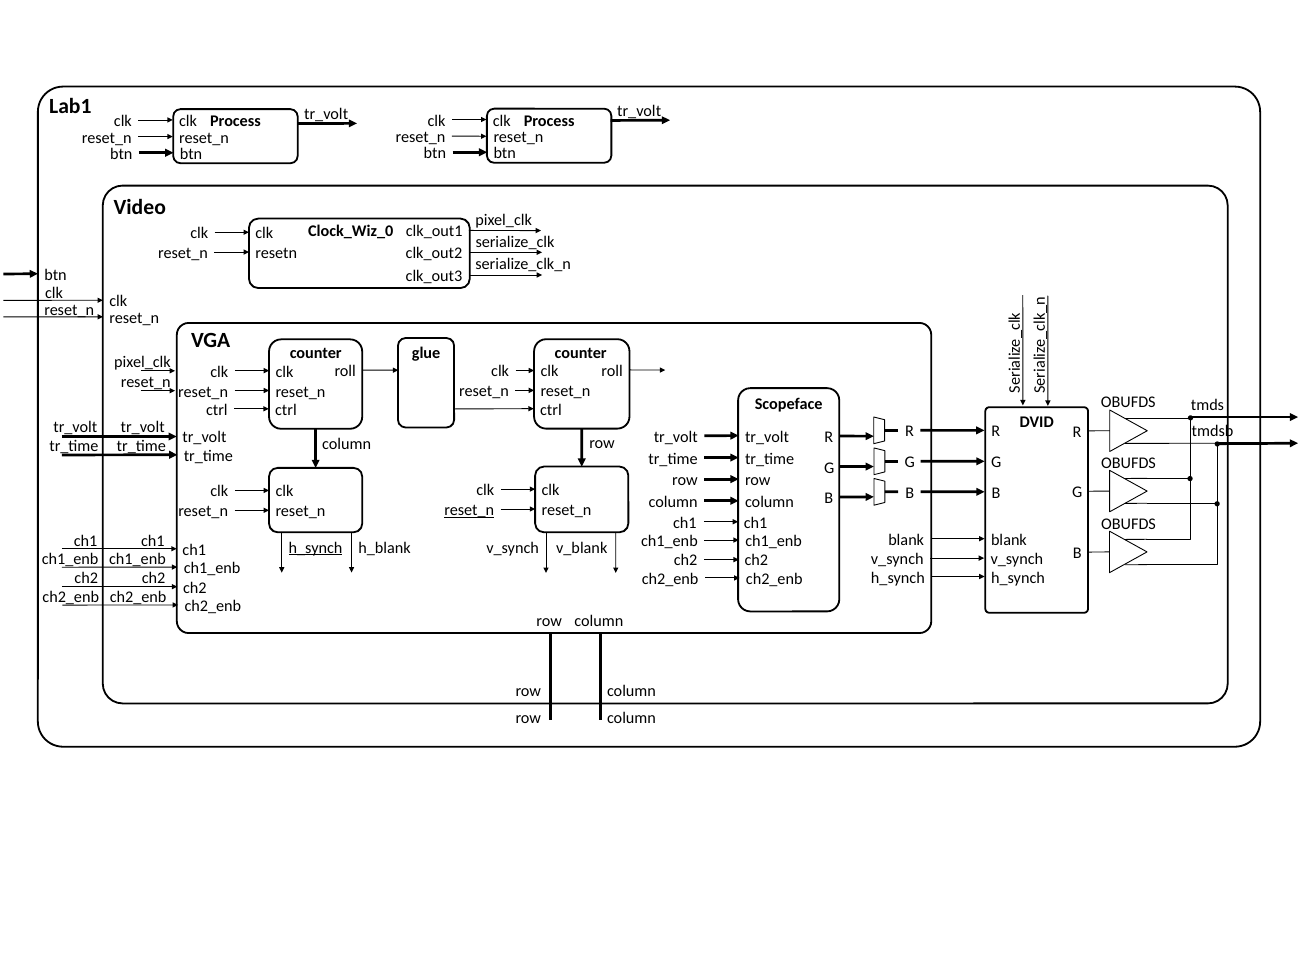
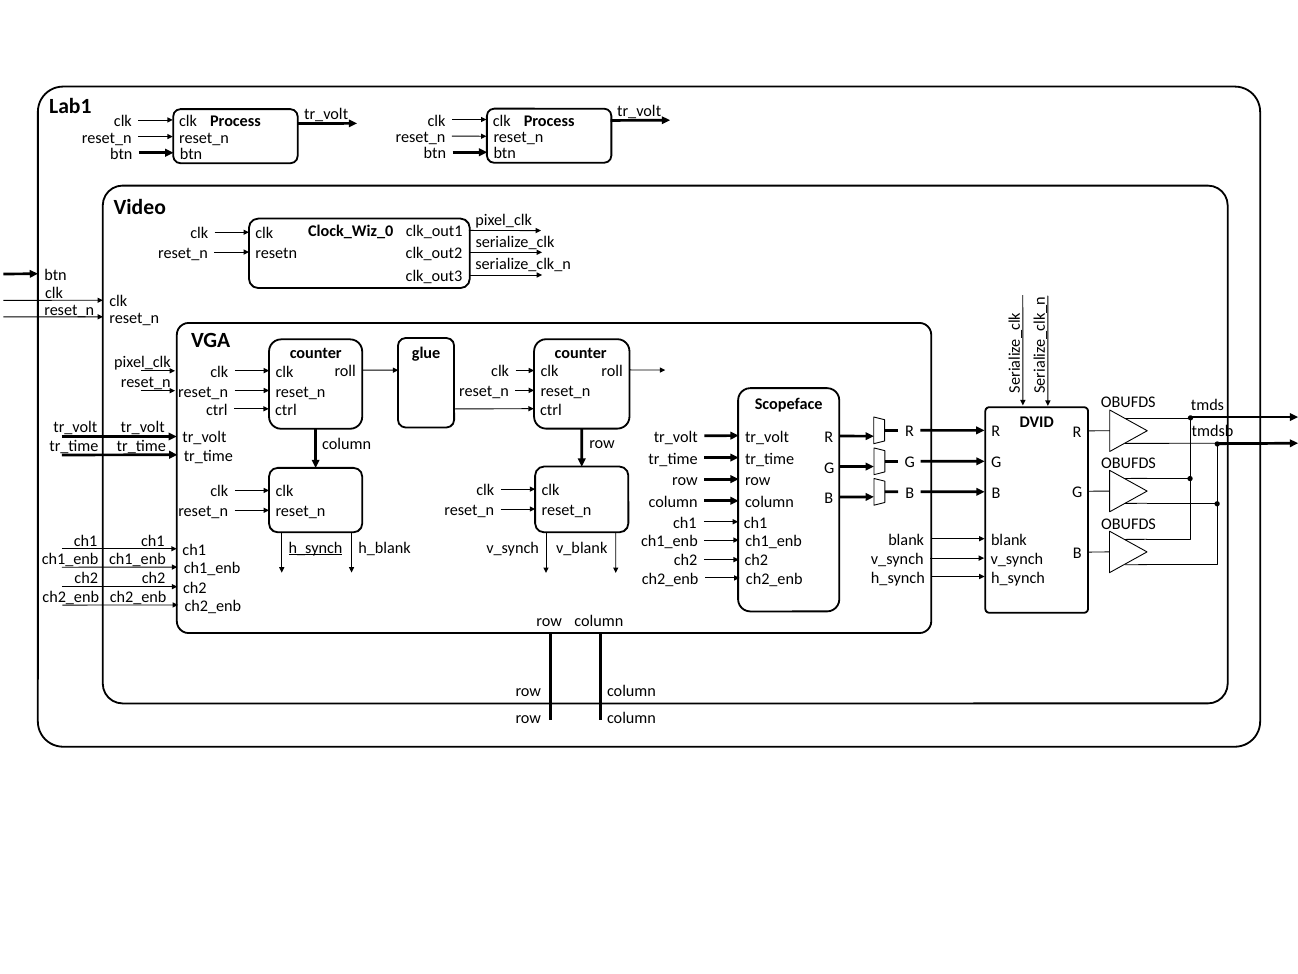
reset_n underline: present -> none (469, 510)
